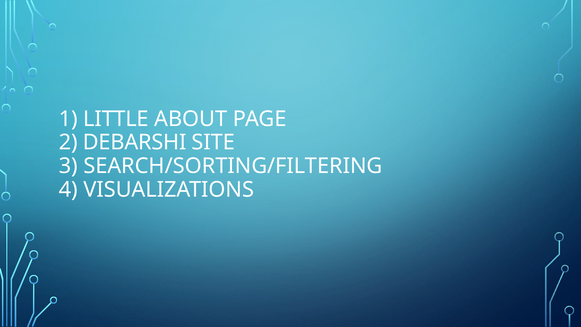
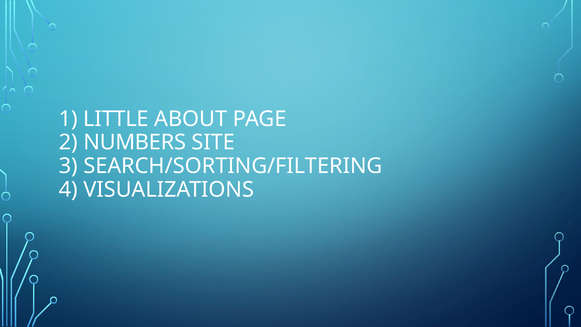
DEBARSHI: DEBARSHI -> NUMBERS (135, 142)
